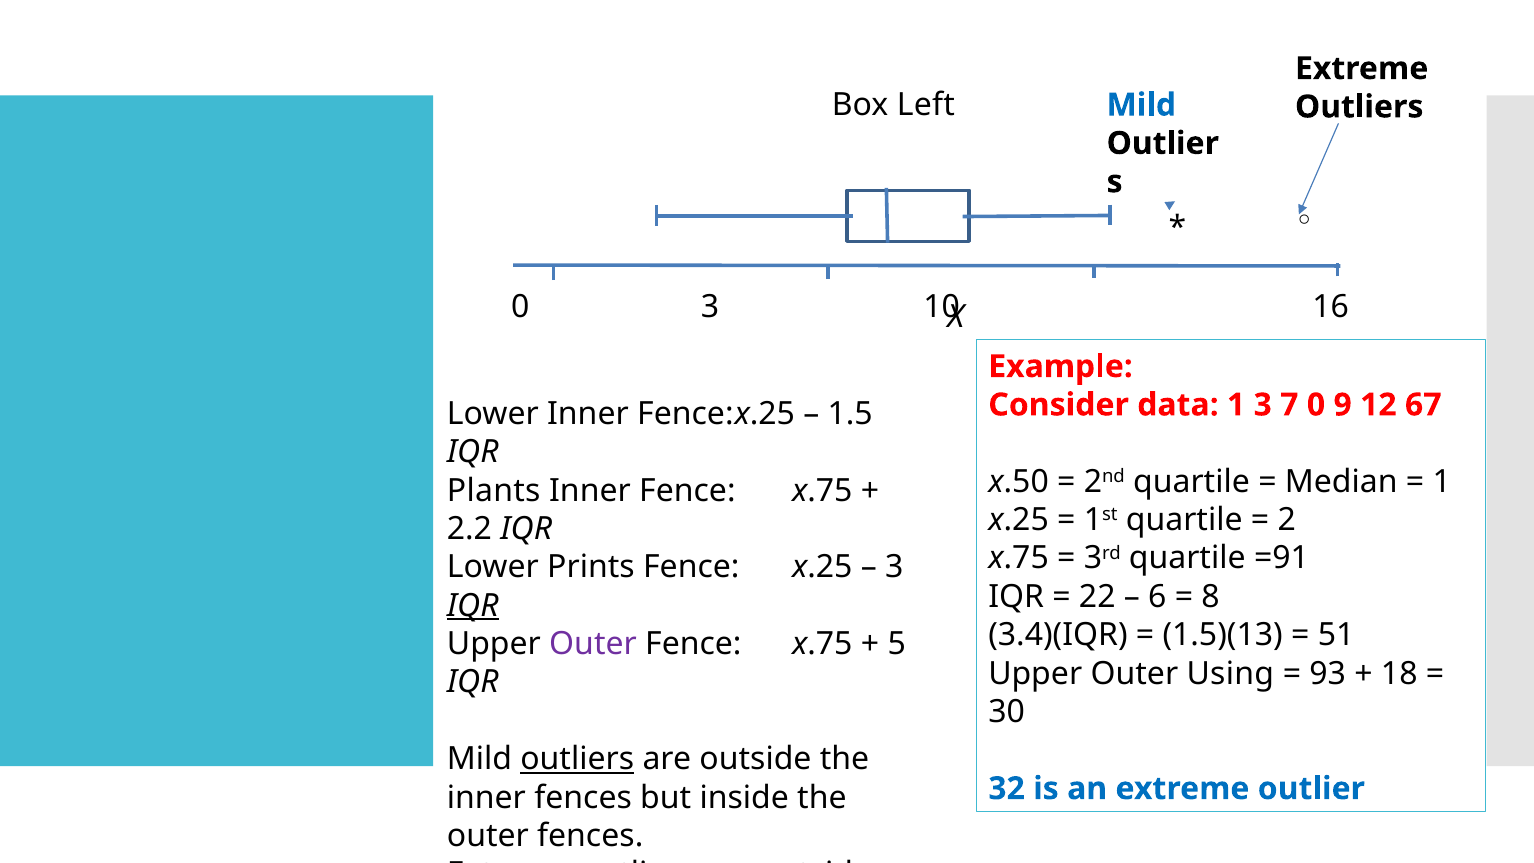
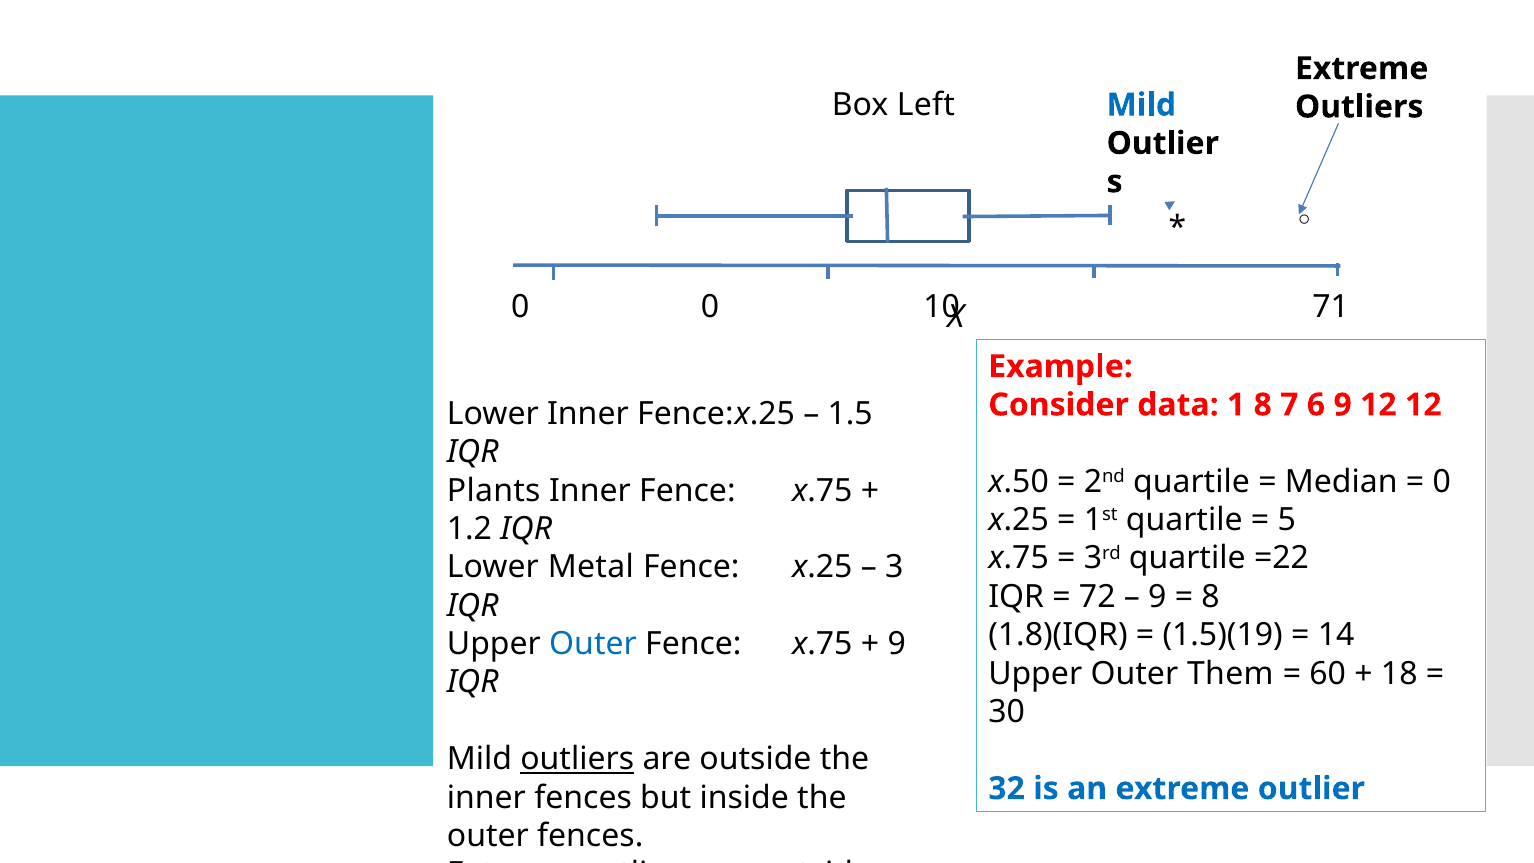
0 3: 3 -> 0 (710, 307)
16: 16 -> 71 (1331, 307)
1 3: 3 -> 8 (1263, 405)
7 0: 0 -> 6 (1316, 405)
12 67: 67 -> 12 (1423, 405)
1: 1 -> 0 (1442, 482)
2: 2 -> 5 (1287, 520)
2.2: 2.2 -> 1.2 (469, 529)
=91: =91 -> =22 (1282, 558)
Prints: Prints -> Metal (591, 567)
22: 22 -> 72 (1097, 597)
6: 6 -> 9 (1157, 597)
IQR underline: present -> none (473, 606)
3.4)(IQR: 3.4)(IQR -> 1.8)(IQR (1058, 635)
1.5)(13: 1.5)(13 -> 1.5)(19 (1223, 635)
51: 51 -> 14 (1336, 635)
Outer colour: purple -> blue (593, 644)
5: 5 -> 9 (897, 644)
Using: Using -> Them (1230, 673)
93: 93 -> 60 (1328, 673)
